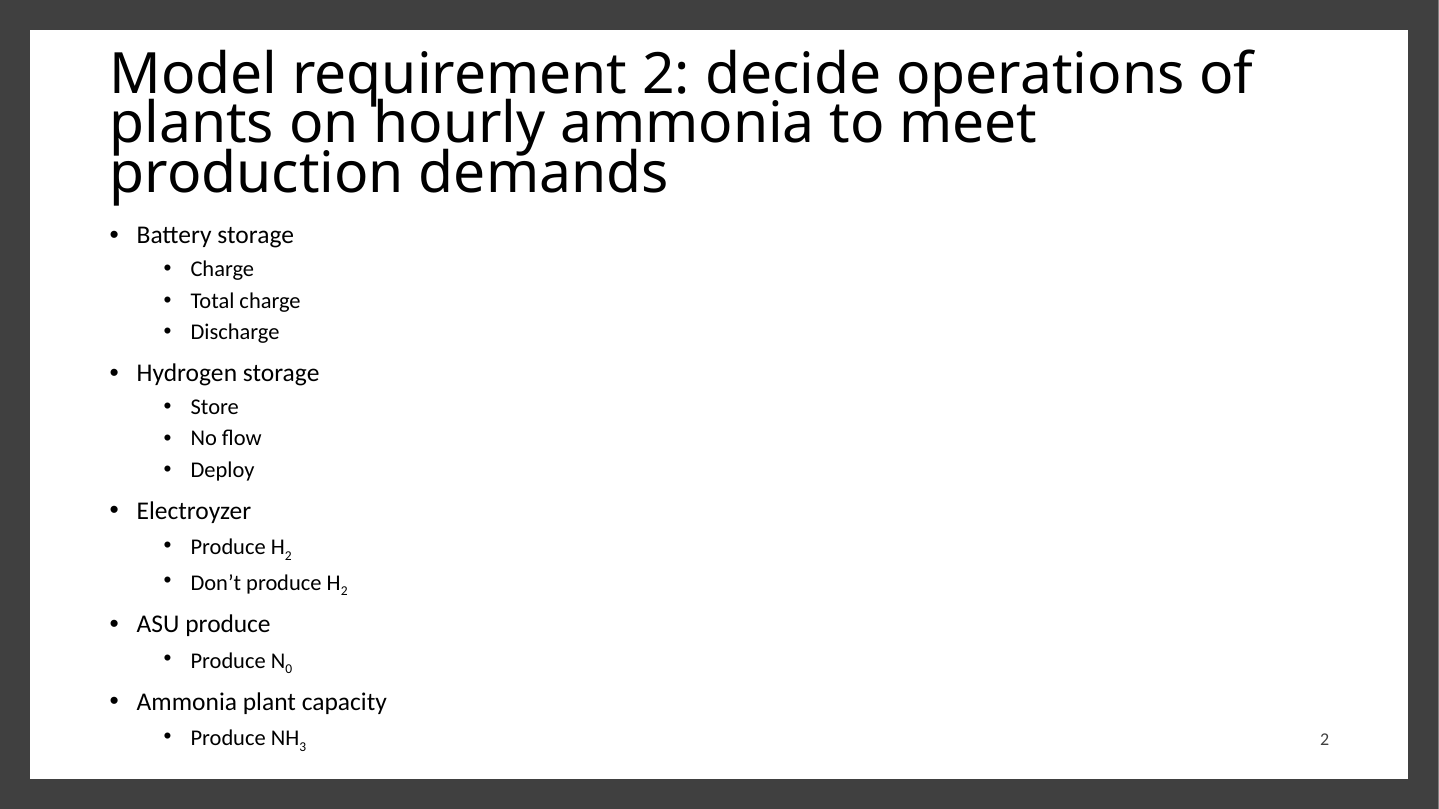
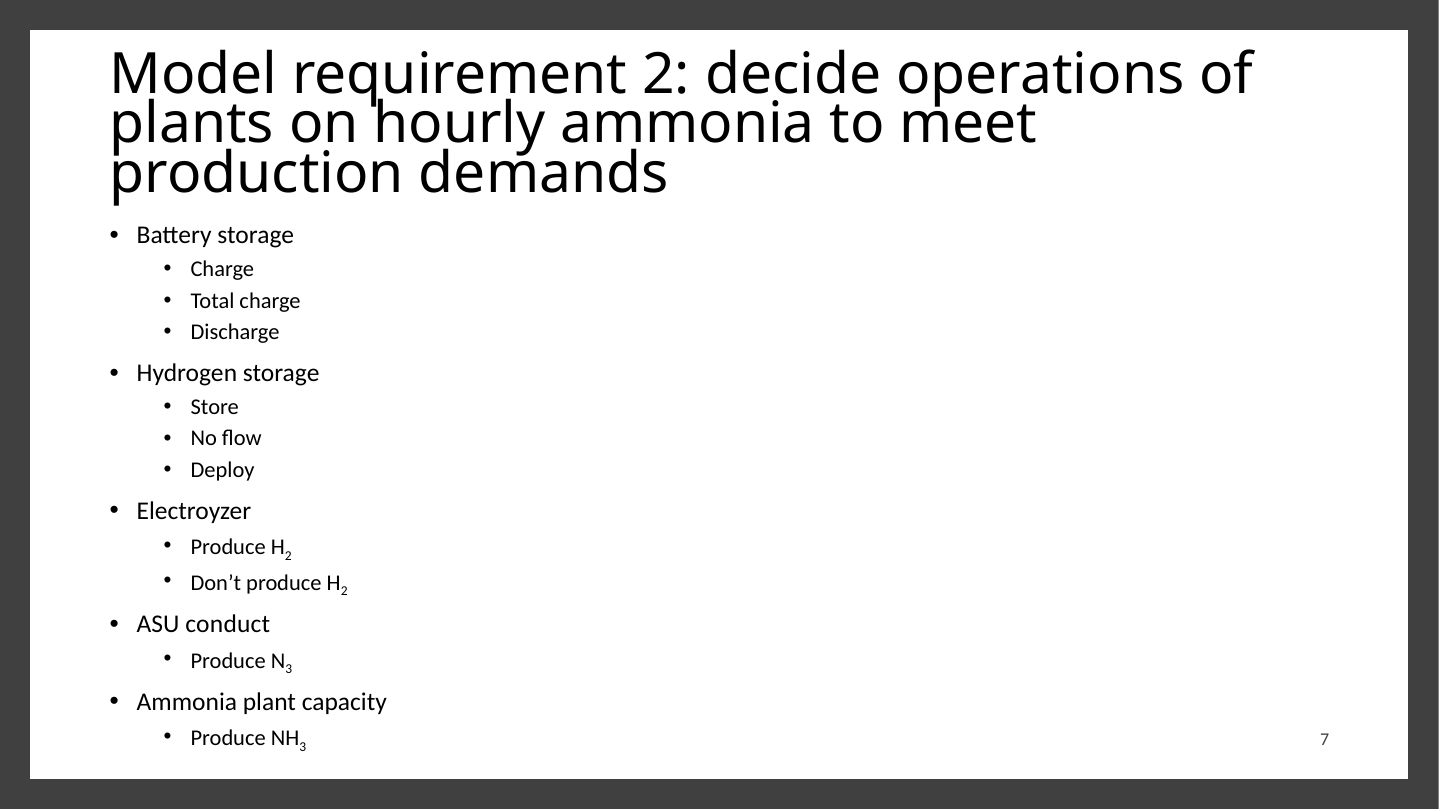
ASU produce: produce -> conduct (228, 625)
0: 0 -> 3 (289, 670)
2: 2 -> 7 (1325, 740)
